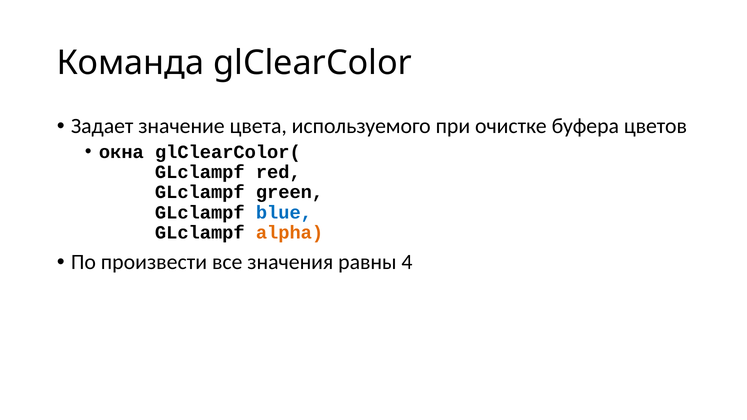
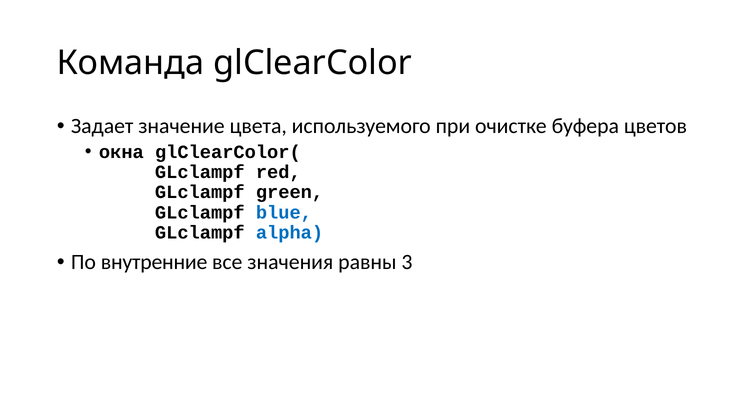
alpha colour: orange -> blue (290, 233)
произвести: произвести -> внутренние (154, 262)
4: 4 -> 3 (407, 262)
